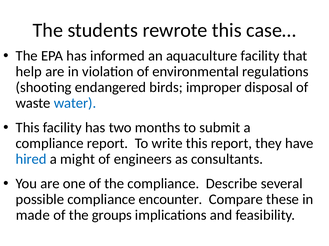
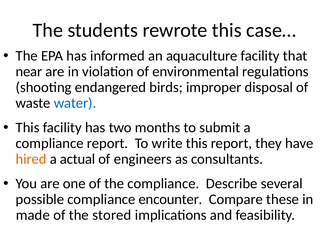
help: help -> near (29, 72)
hired colour: blue -> orange (31, 160)
might: might -> actual (78, 160)
groups: groups -> stored (112, 216)
